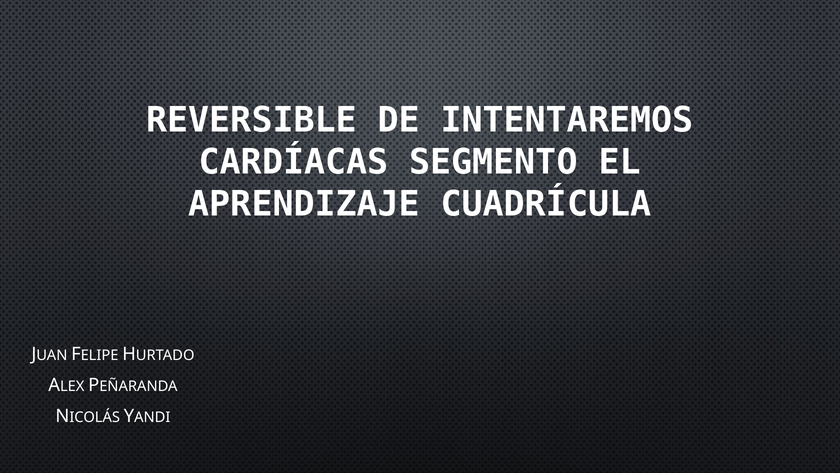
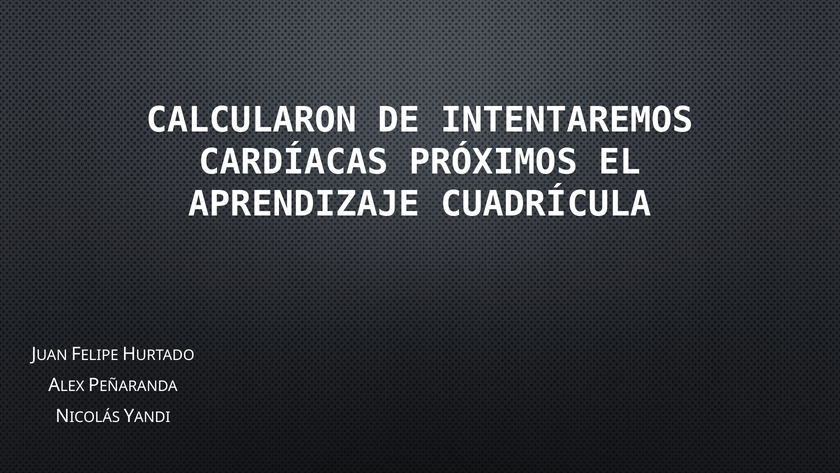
REVERSIBLE: REVERSIBLE -> CALCULARON (252, 120)
SEGMENTO: SEGMENTO -> PRÓXIMOS (493, 162)
